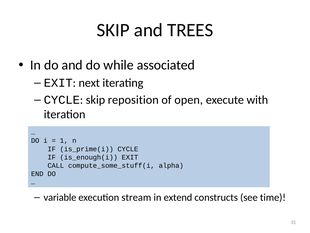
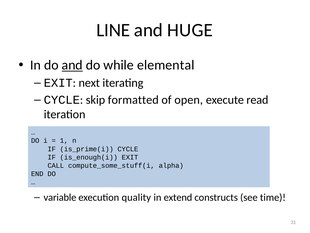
SKIP: SKIP -> LINE (113, 30)
TREES: TREES -> HUGE (190, 30)
and underline: none -> present (72, 65)
associated: associated -> elemental (166, 65)
reposition: reposition -> formatted (133, 100)
with: with -> read (257, 100)
stream: stream -> quality (136, 197)
